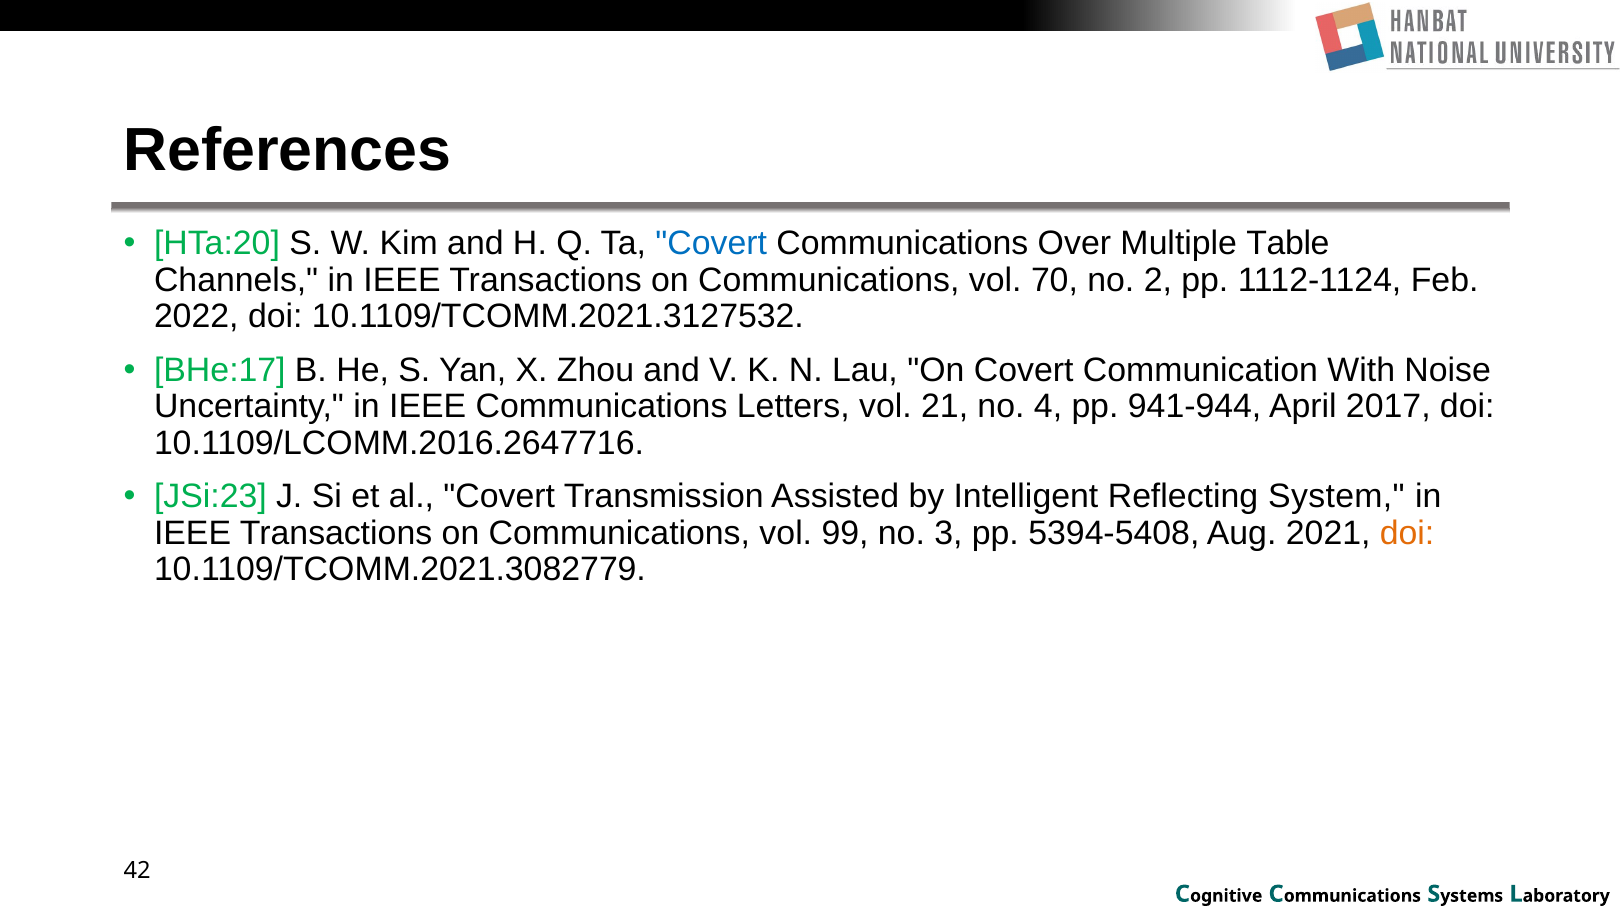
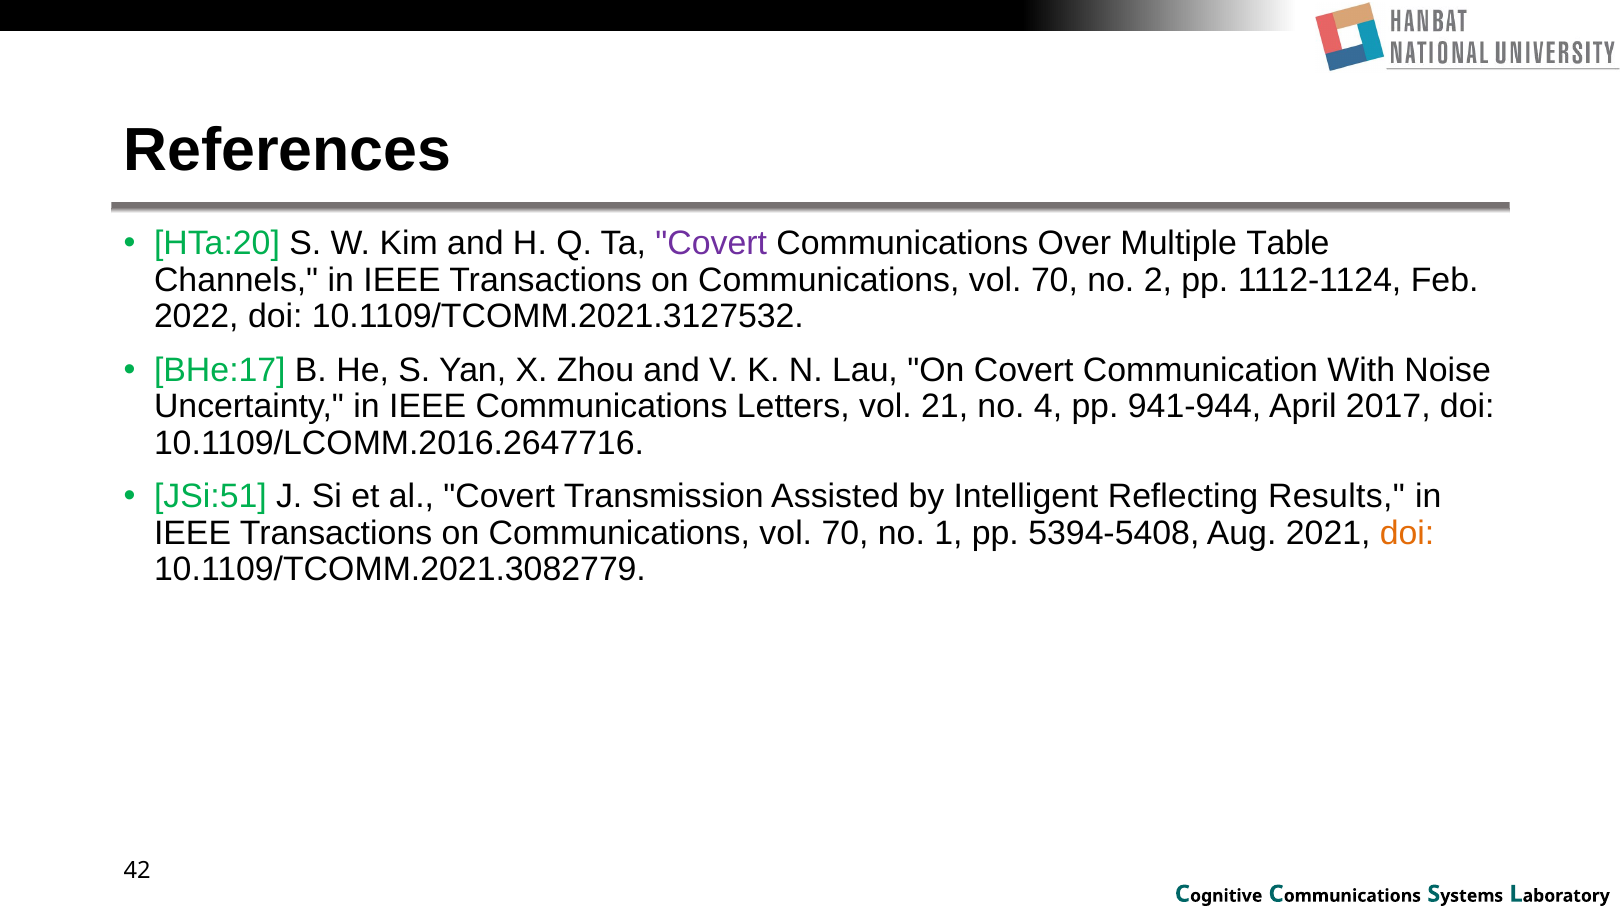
Covert colour: blue -> purple (711, 244)
JSi:23: JSi:23 -> JSi:51 (210, 496)
System: System -> Results (1336, 496)
99: 99 -> 70 (845, 533)
3: 3 -> 1 (948, 533)
